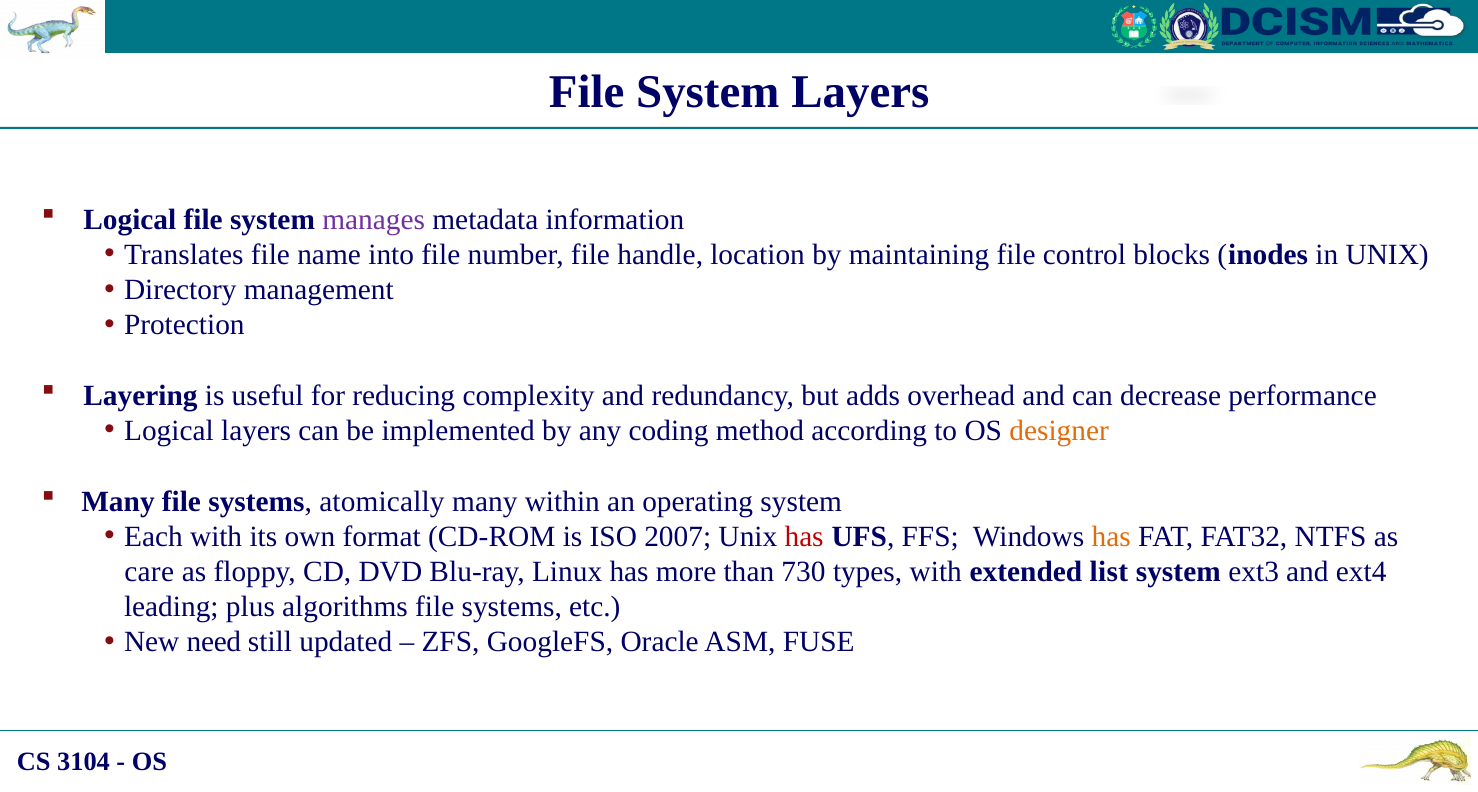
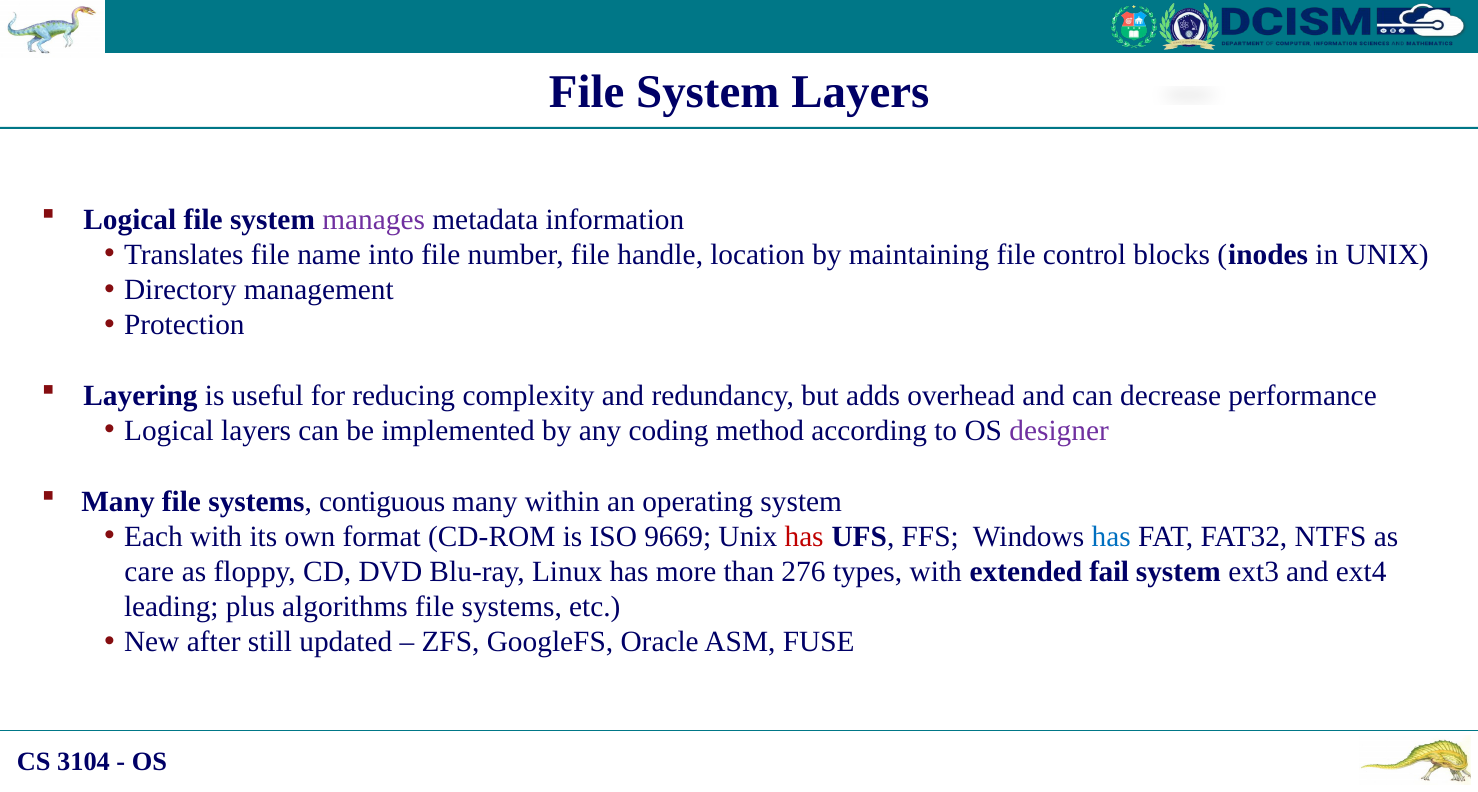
designer colour: orange -> purple (1059, 431)
atomically: atomically -> contiguous (382, 501)
2007: 2007 -> 9669 (678, 536)
has colour: orange -> blue (1111, 536)
730: 730 -> 276 (804, 572)
list: list -> fail (1109, 572)
need: need -> after (214, 642)
